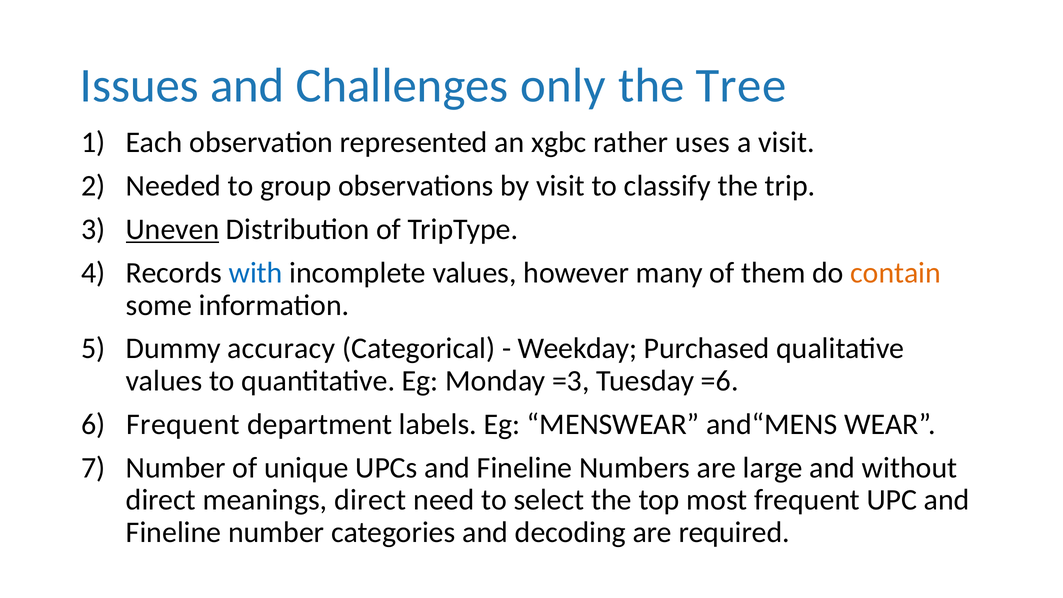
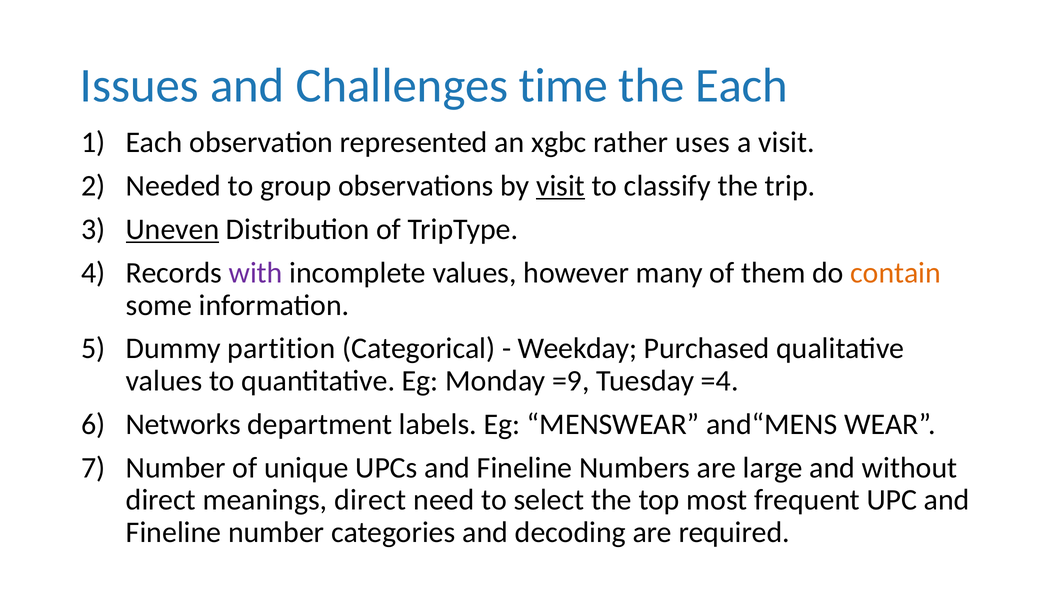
only: only -> time (563, 86)
the Tree: Tree -> Each (741, 86)
visit underline: none -> present (561, 186)
with colour: blue -> purple (256, 273)
accuracy: accuracy -> partition (281, 349)
=3: =3 -> =9 (571, 381)
=6: =6 -> =4 (720, 381)
Frequent: Frequent -> Networks (183, 424)
